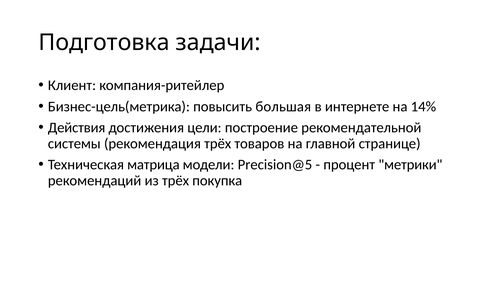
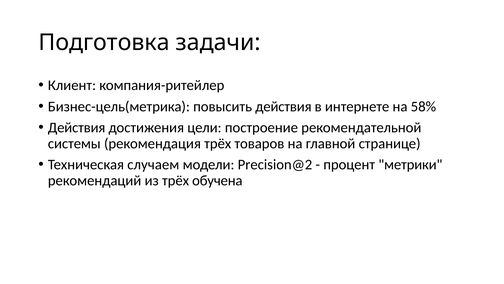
повысить большая: большая -> действия (283, 106)
14%: 14% -> 58% (423, 106)
матрица: матрица -> случаем (153, 164)
Precision@5: Precision@5 -> Precision@2 (275, 164)
покупка: покупка -> обучена (217, 180)
